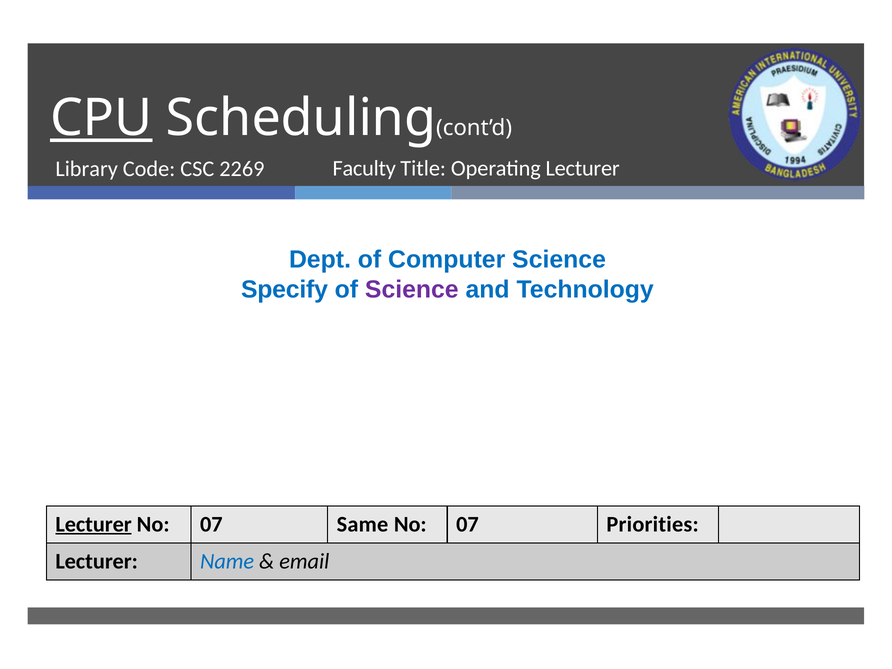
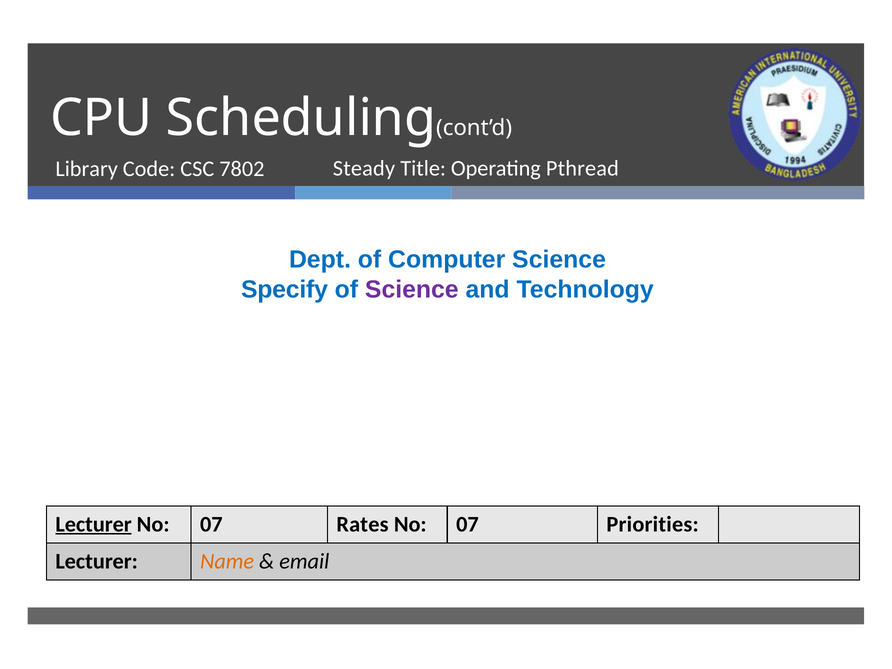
CPU underline: present -> none (101, 118)
Faculty: Faculty -> Steady (364, 168)
Operating Lecturer: Lecturer -> Pthread (582, 168)
2269: 2269 -> 7802 (242, 169)
Same: Same -> Rates (363, 524)
Name colour: blue -> orange (227, 561)
